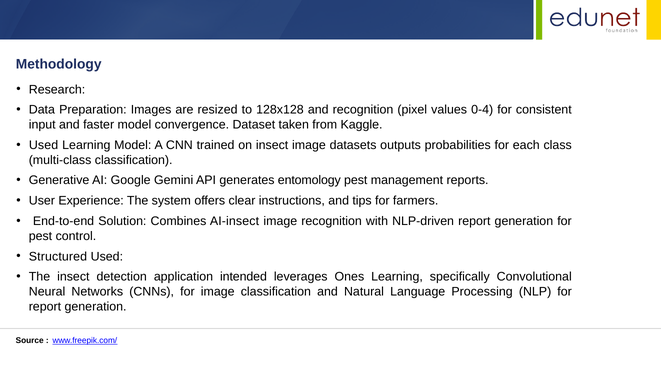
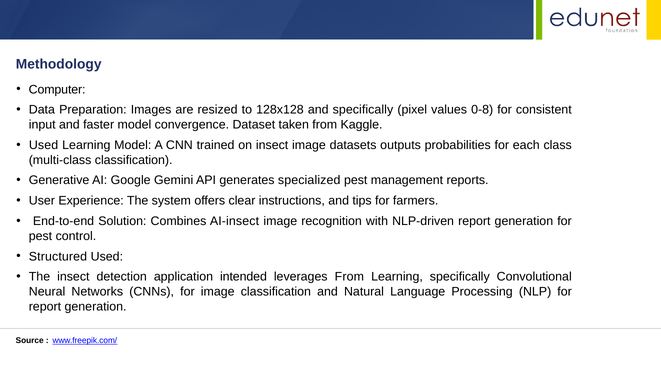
Research: Research -> Computer (57, 89)
and recognition: recognition -> specifically (363, 110)
0-4: 0-4 -> 0-8 (482, 110)
entomology: entomology -> specialized (309, 180)
leverages Ones: Ones -> From (349, 277)
